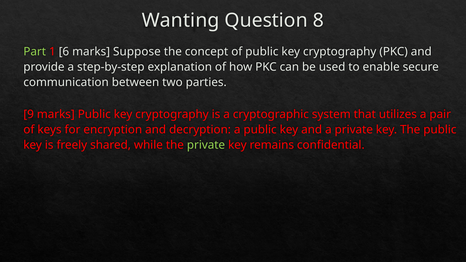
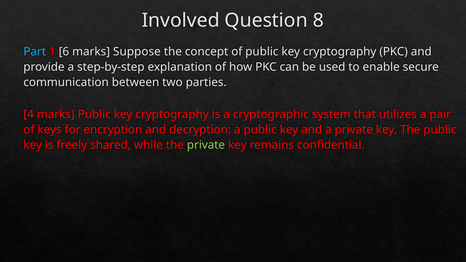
Wanting: Wanting -> Involved (181, 21)
Part colour: light green -> light blue (35, 52)
9: 9 -> 4 (29, 114)
